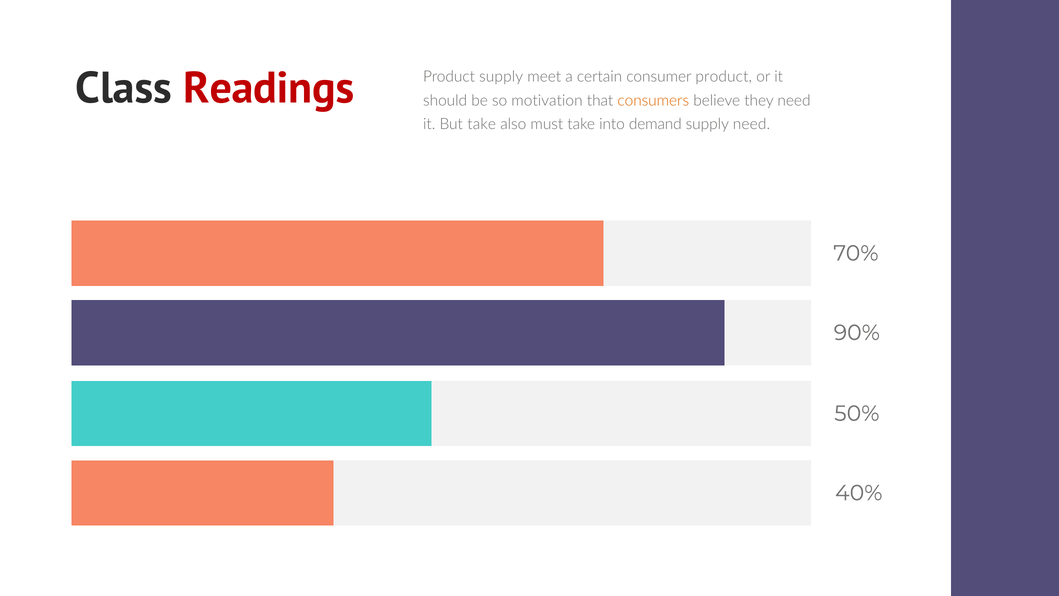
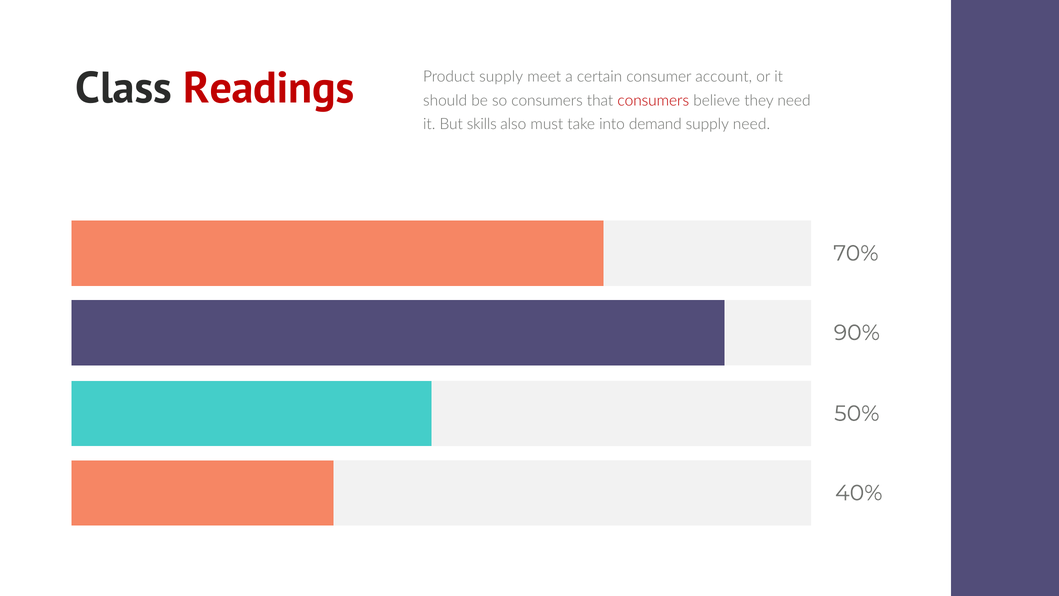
consumer product: product -> account (724, 77)
so motivation: motivation -> consumers (547, 100)
consumers colour: orange -> red (653, 100)
But take: take -> skills (482, 124)
